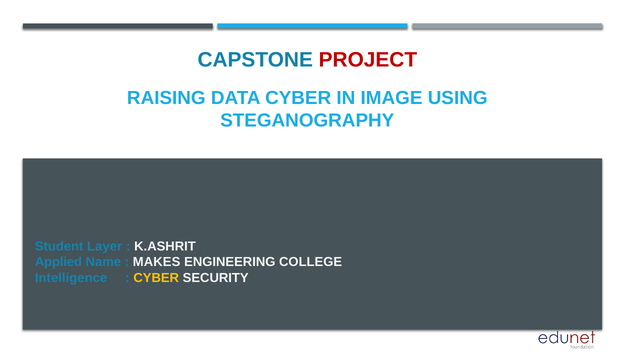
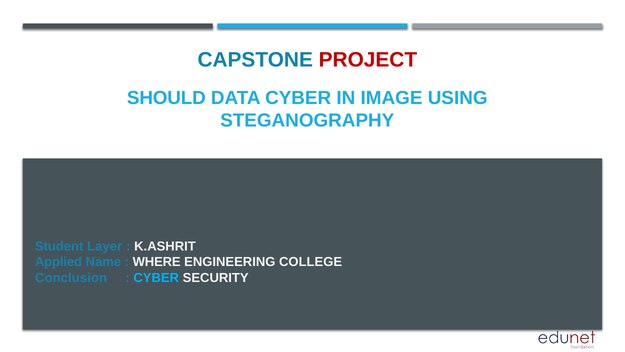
RAISING: RAISING -> SHOULD (166, 98)
MAKES: MAKES -> WHERE (157, 262)
Intelligence: Intelligence -> Conclusion (71, 277)
CYBER colour: yellow -> light blue (156, 277)
